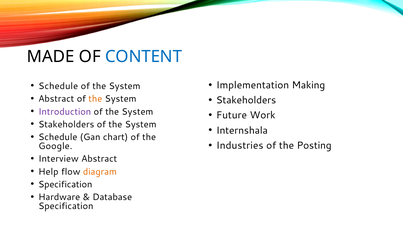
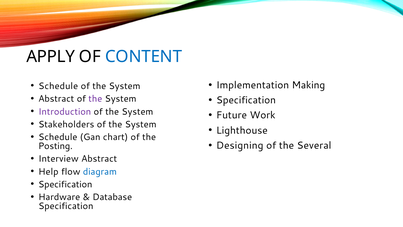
MADE: MADE -> APPLY (51, 57)
the colour: orange -> purple (95, 99)
Stakeholders: Stakeholders -> Specification (246, 100)
Internshala: Internshala -> Lighthouse (242, 130)
Industries: Industries -> Designing (240, 145)
Posting: Posting -> Several (314, 145)
Google: Google -> Posting (55, 146)
diagram colour: orange -> blue (100, 171)
